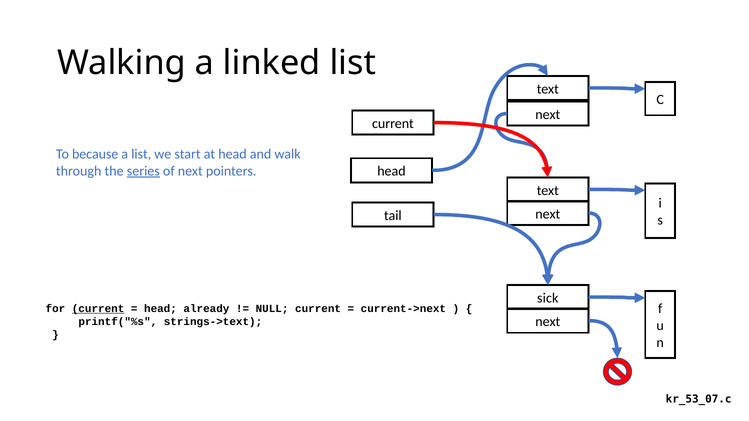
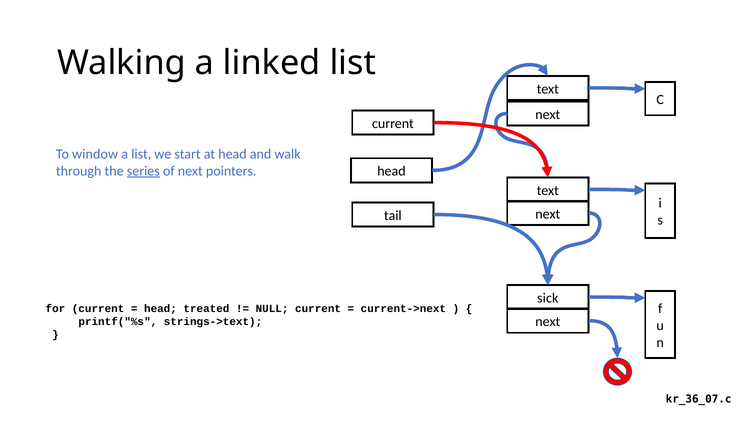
because: because -> window (95, 154)
current underline: present -> none (98, 309)
already: already -> treated (206, 309)
kr_53_07.c: kr_53_07.c -> kr_36_07.c (699, 400)
